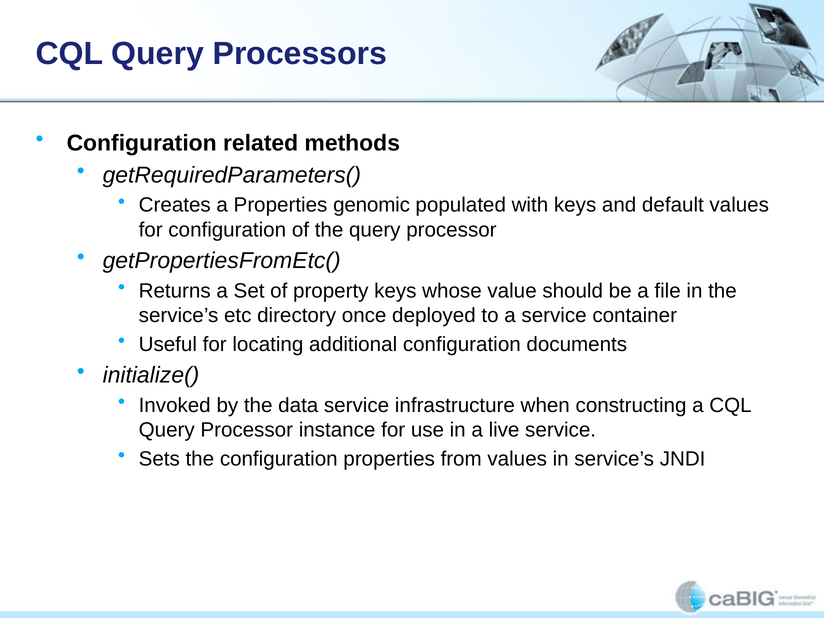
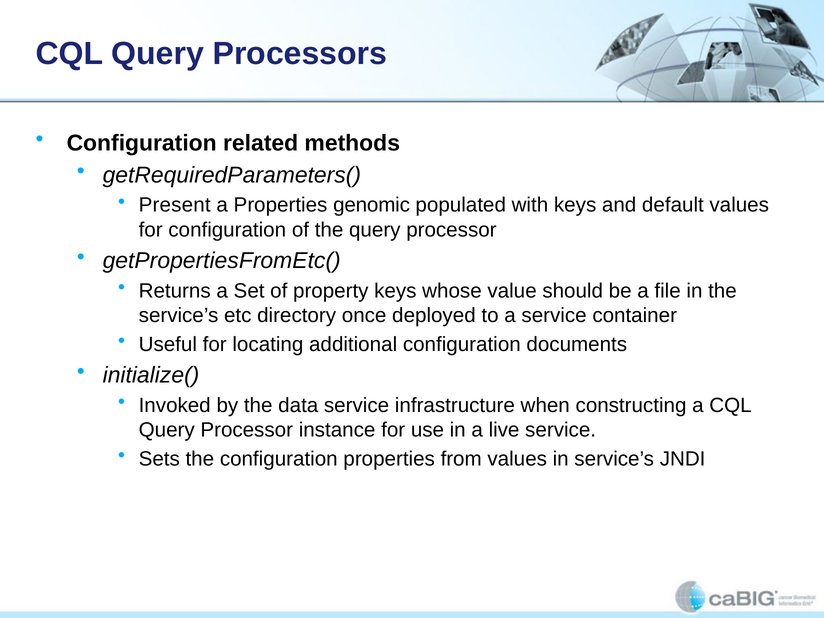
Creates: Creates -> Present (175, 205)
